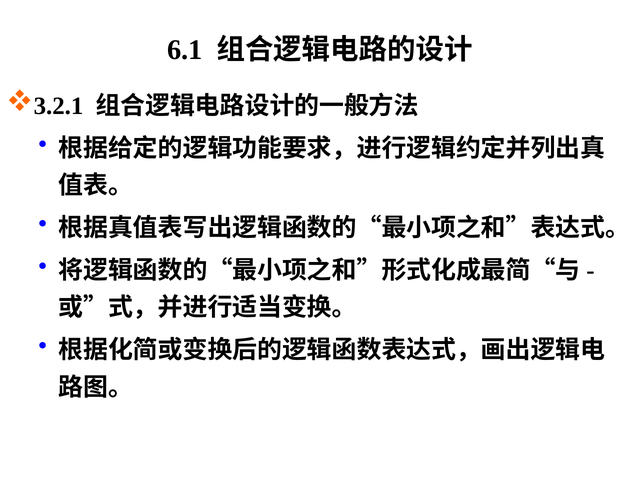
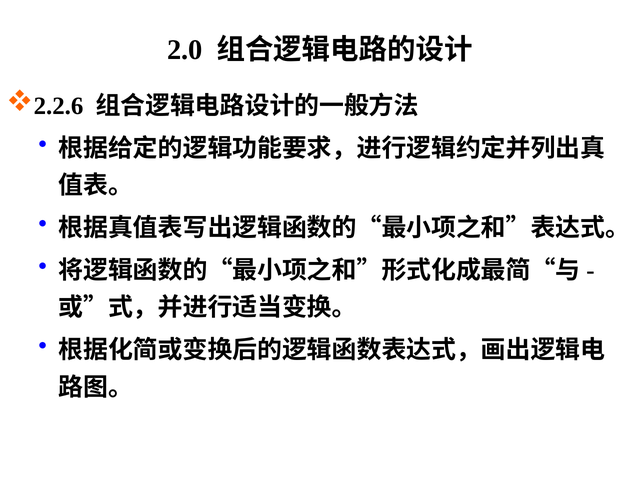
6.1: 6.1 -> 2.0 (185, 50)
3.2.1: 3.2.1 -> 2.2.6 (59, 106)
